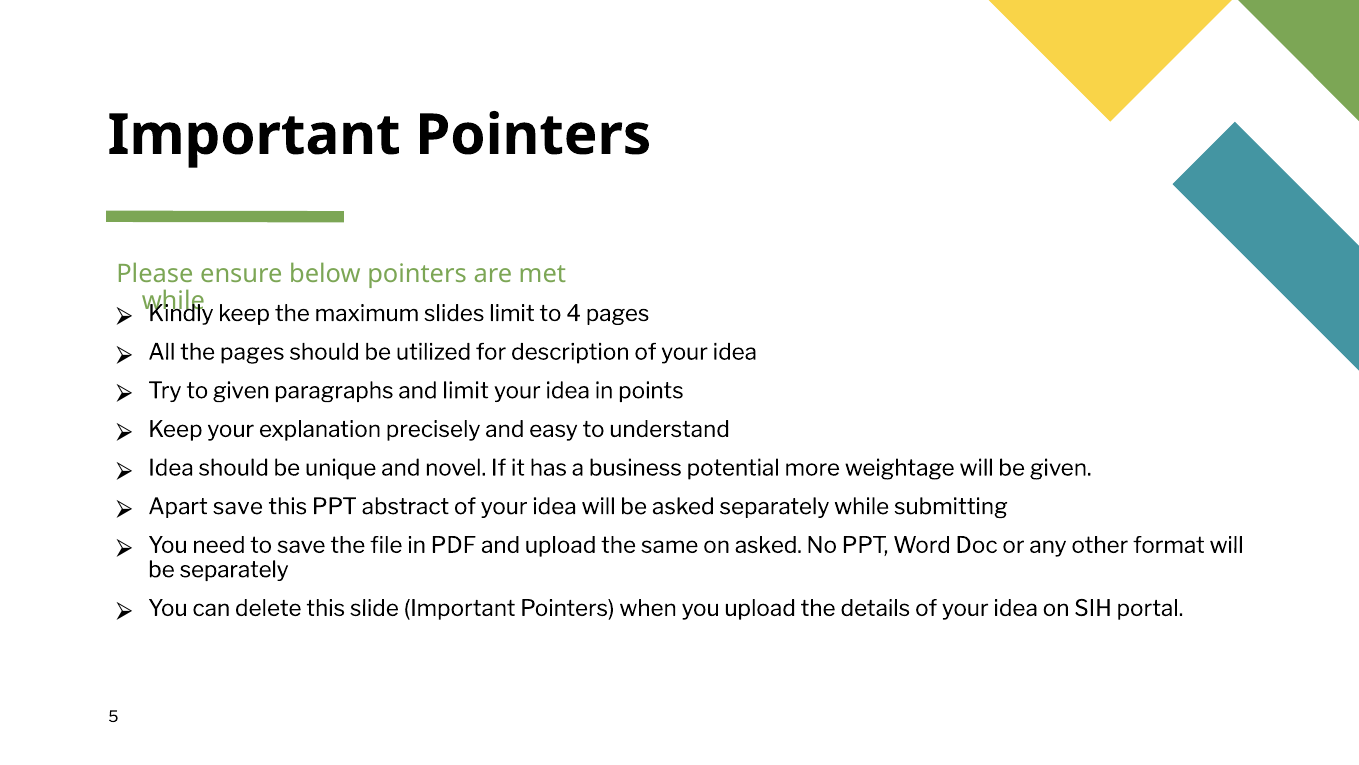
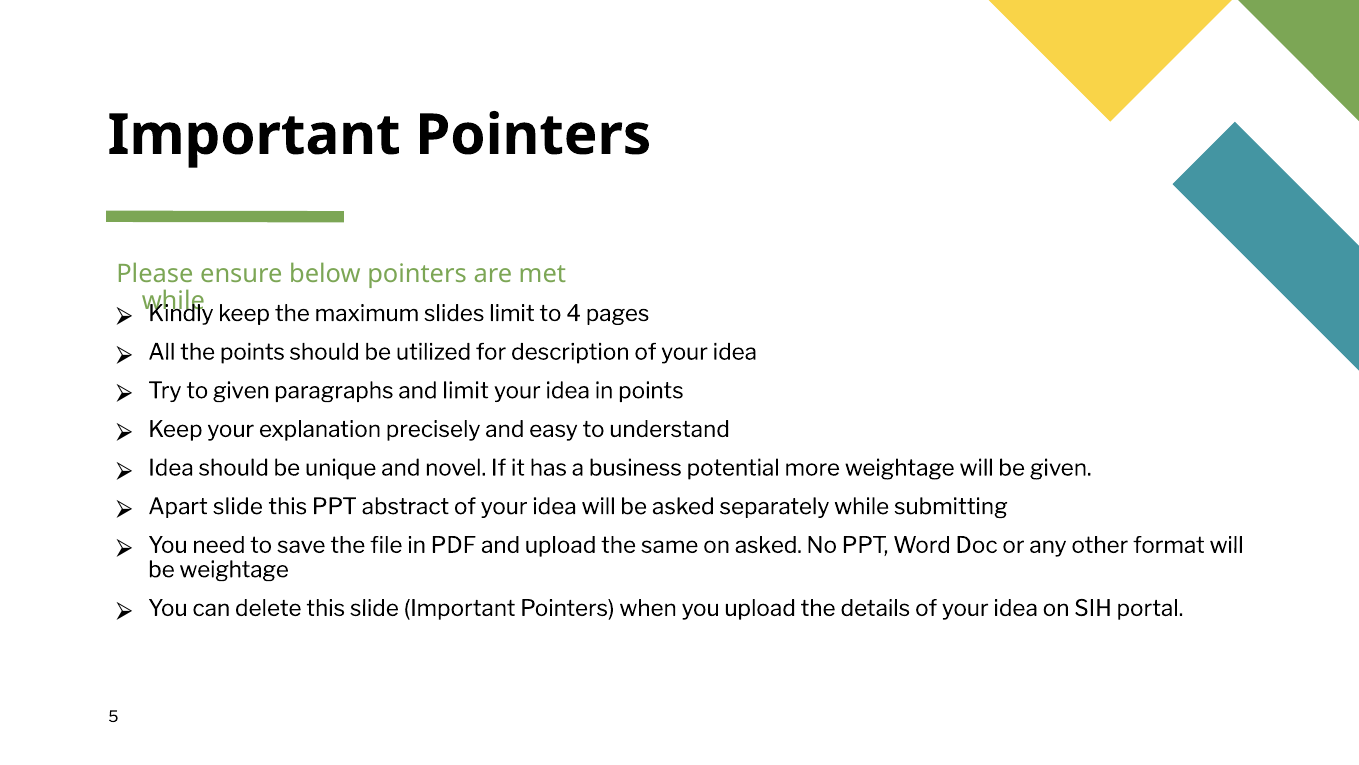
the pages: pages -> points (252, 352)
Apart save: save -> slide (238, 506)
be separately: separately -> weightage (234, 569)
